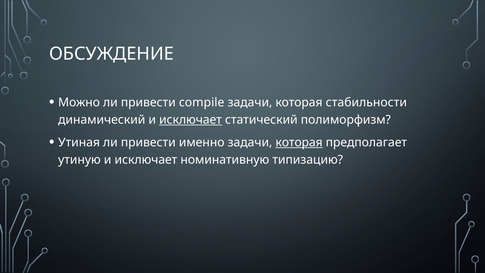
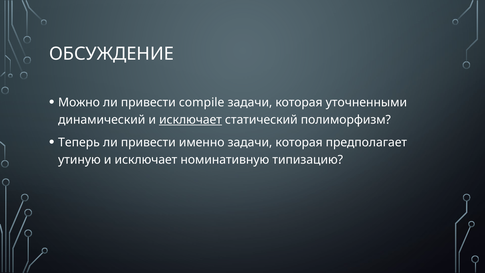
стабильности: стабильности -> уточненными (366, 102)
Утиная: Утиная -> Теперь (79, 142)
которая underline: present -> none (299, 142)
